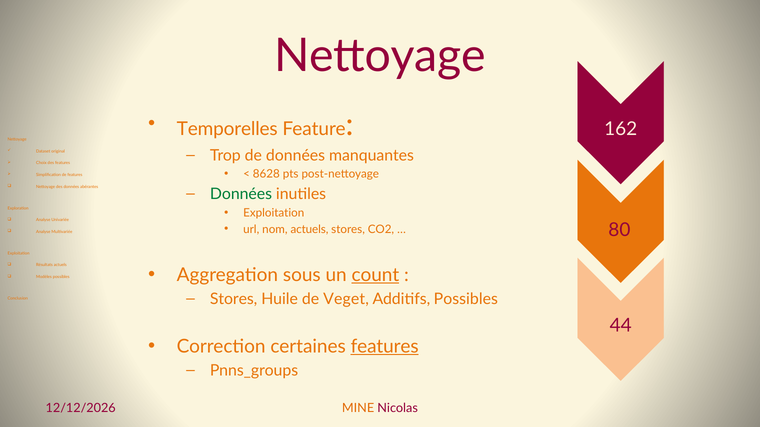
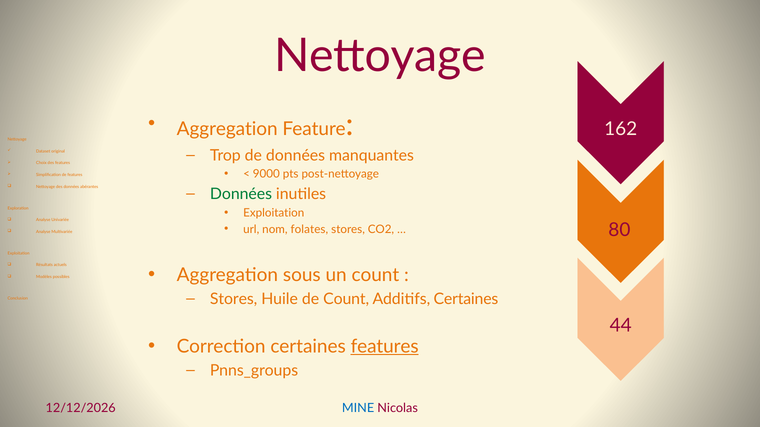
Temporelles: Temporelles -> Aggregation (227, 129)
8628: 8628 -> 9000 (266, 174)
nom actuels: actuels -> folates (309, 230)
count underline: present -> none (375, 275)
de Veget: Veget -> Count (346, 299)
Additifs Possibles: Possibles -> Certaines (466, 299)
MINE colour: orange -> blue (358, 408)
